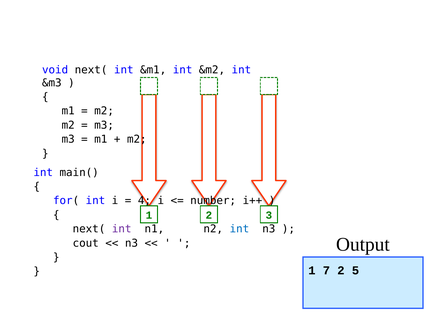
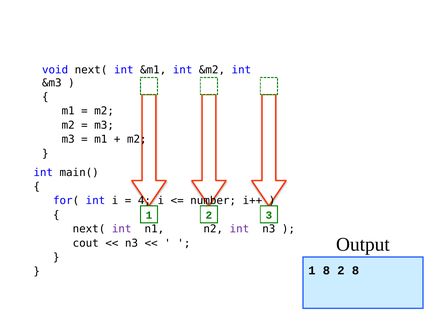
int colour: blue -> purple (239, 229)
1 7: 7 -> 8 (326, 271)
2 5: 5 -> 8 (355, 271)
